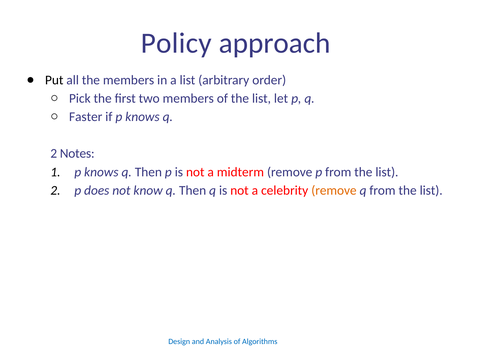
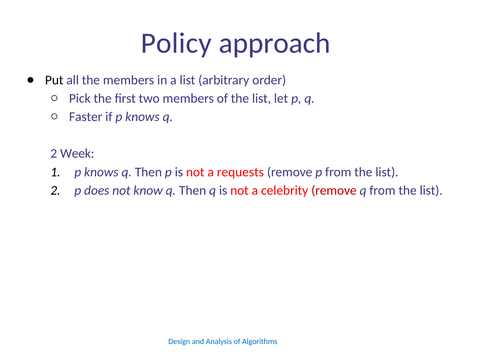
Notes: Notes -> Week (77, 154)
midterm: midterm -> requests (240, 172)
remove colour: orange -> red (334, 190)
